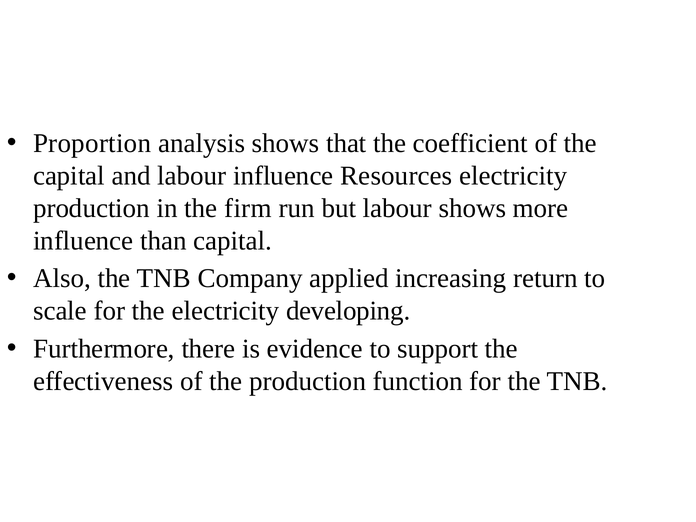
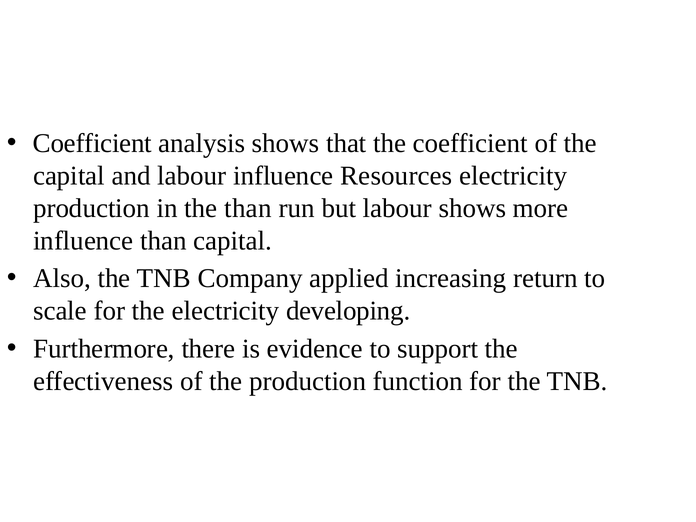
Proportion: Proportion -> Coefficient (92, 143)
the firm: firm -> than (248, 208)
